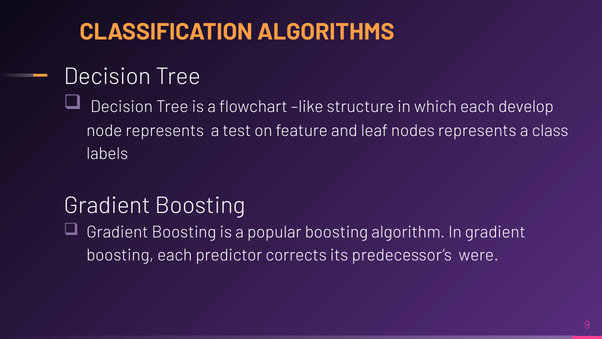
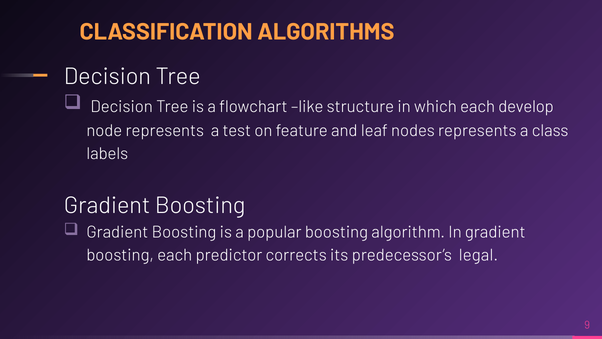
were: were -> legal (478, 255)
